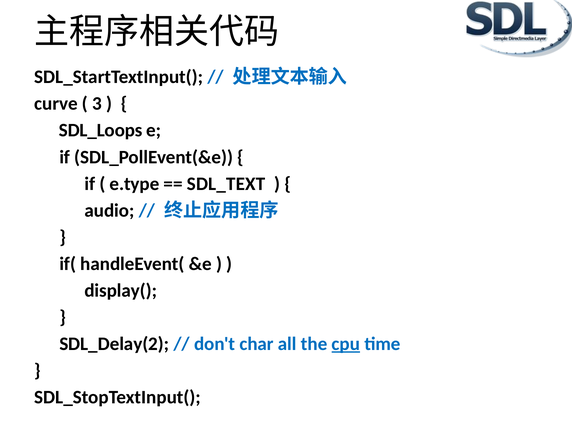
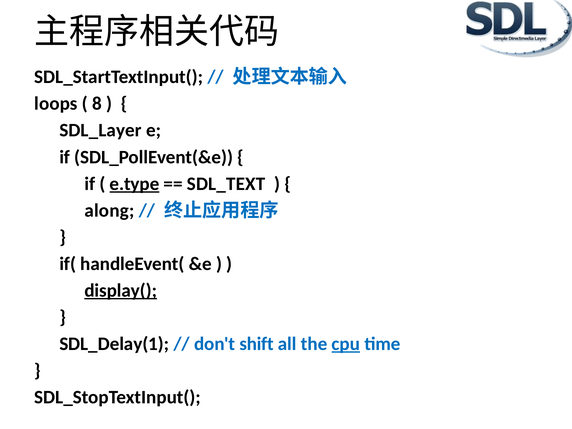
curve: curve -> loops (56, 104)
3: 3 -> 8 (97, 104)
SDL_Loops: SDL_Loops -> SDL_Layer (101, 130)
e.type underline: none -> present (134, 184)
audio: audio -> along (109, 210)
display( underline: none -> present (121, 290)
SDL_Delay(2: SDL_Delay(2 -> SDL_Delay(1 (114, 344)
char: char -> shift (257, 344)
